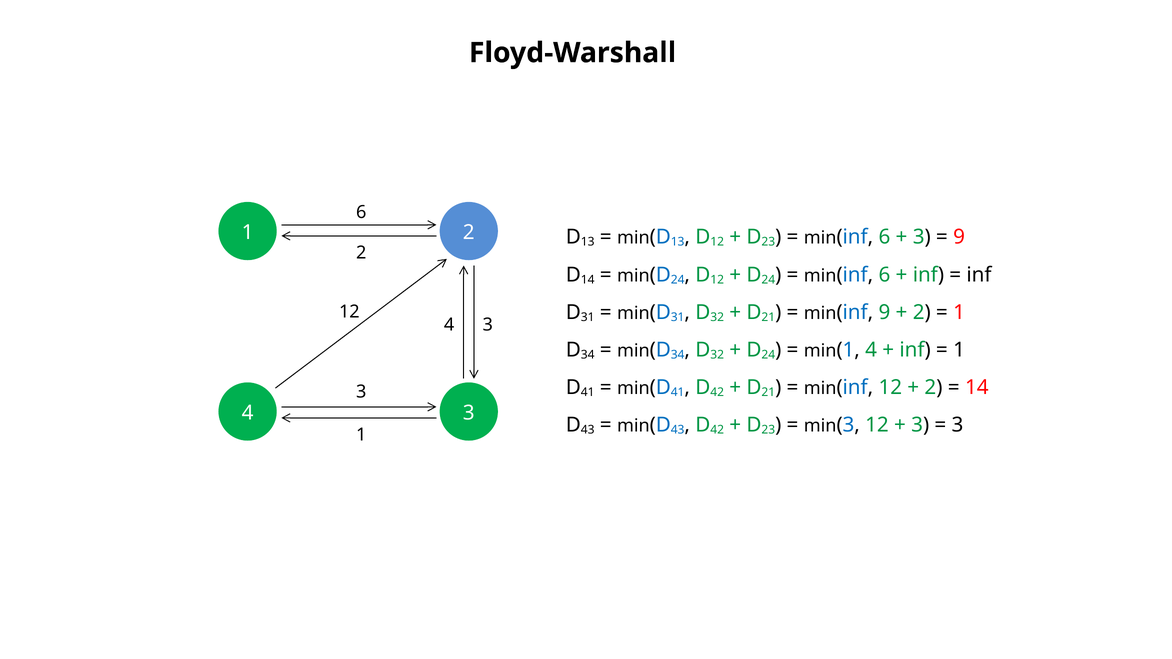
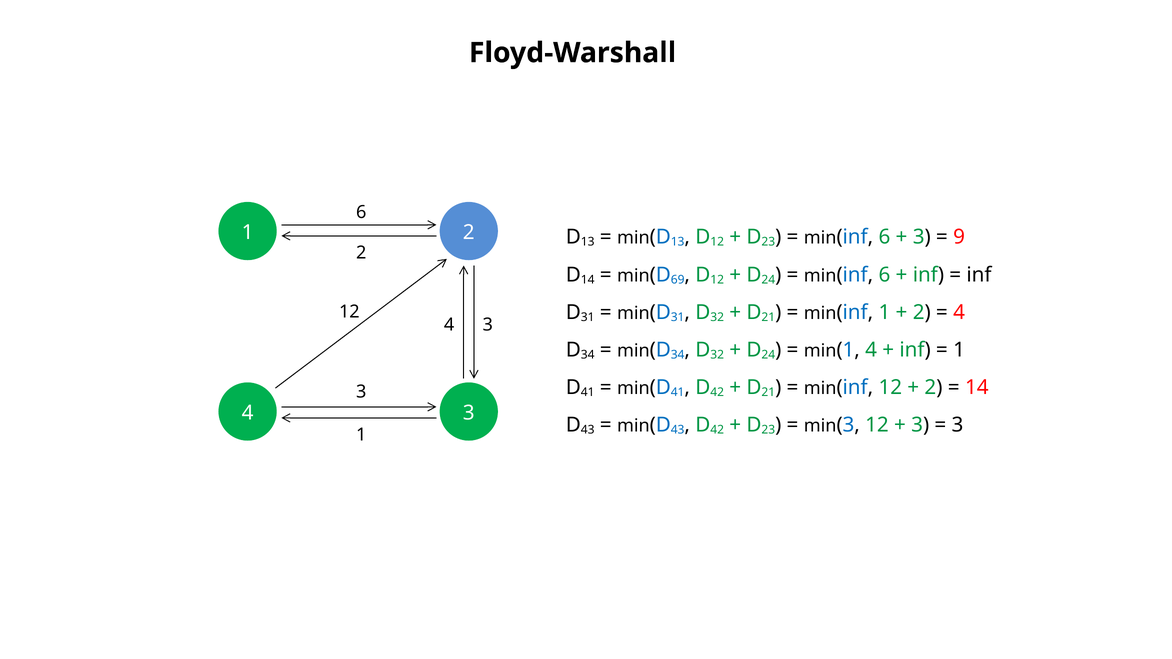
24: 24 -> 69 (678, 280)
min(inf 9: 9 -> 1 (884, 312)
1: 1 -> 4 (959, 312)
